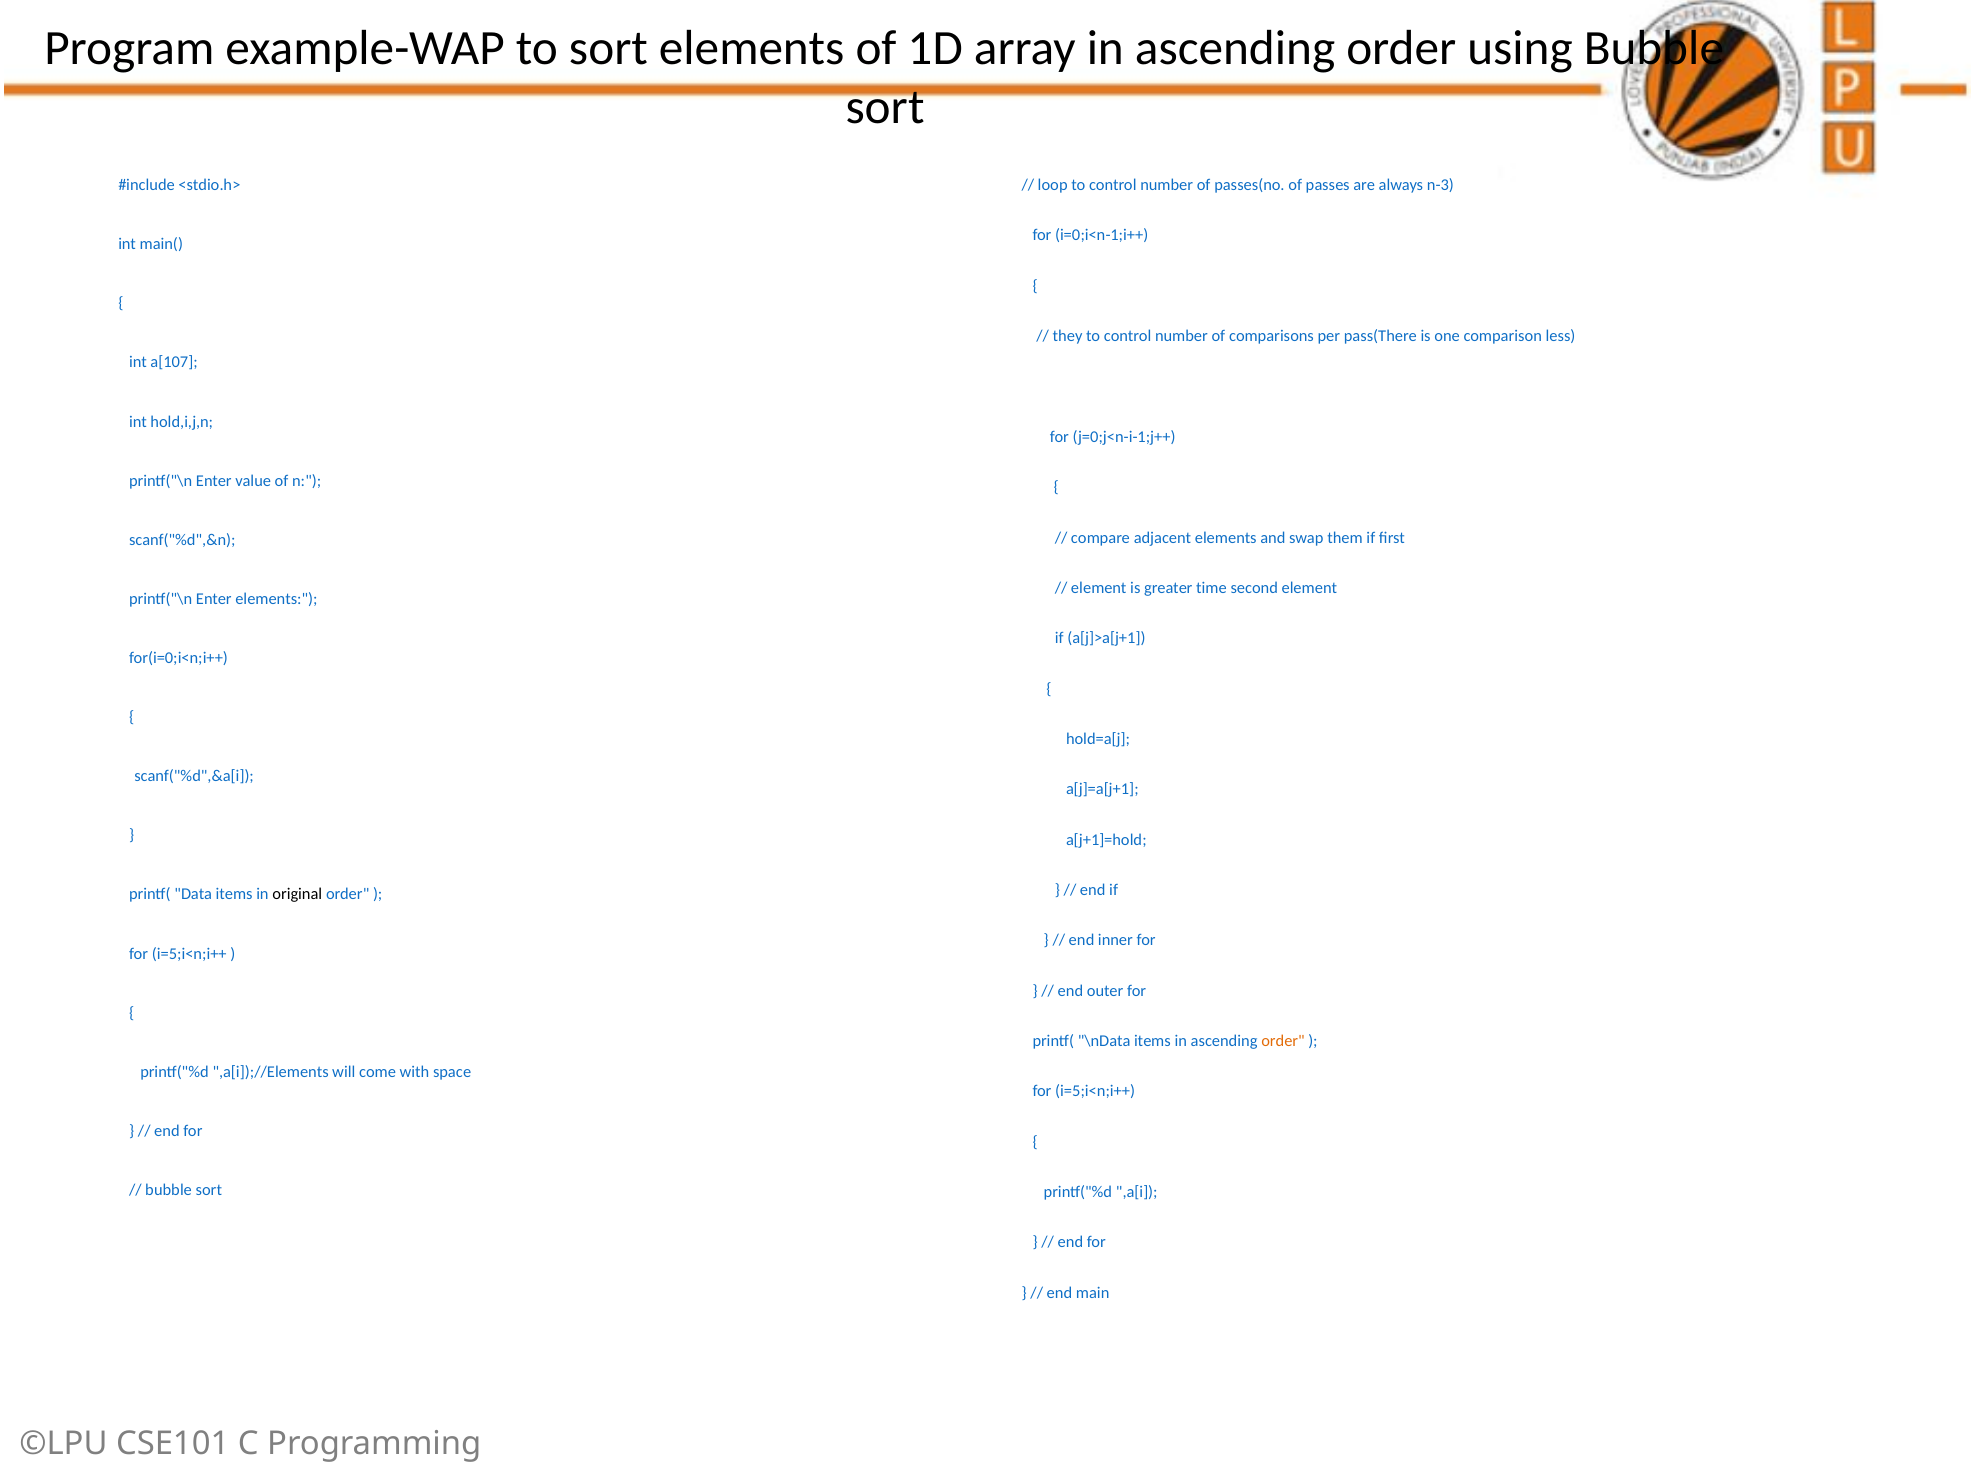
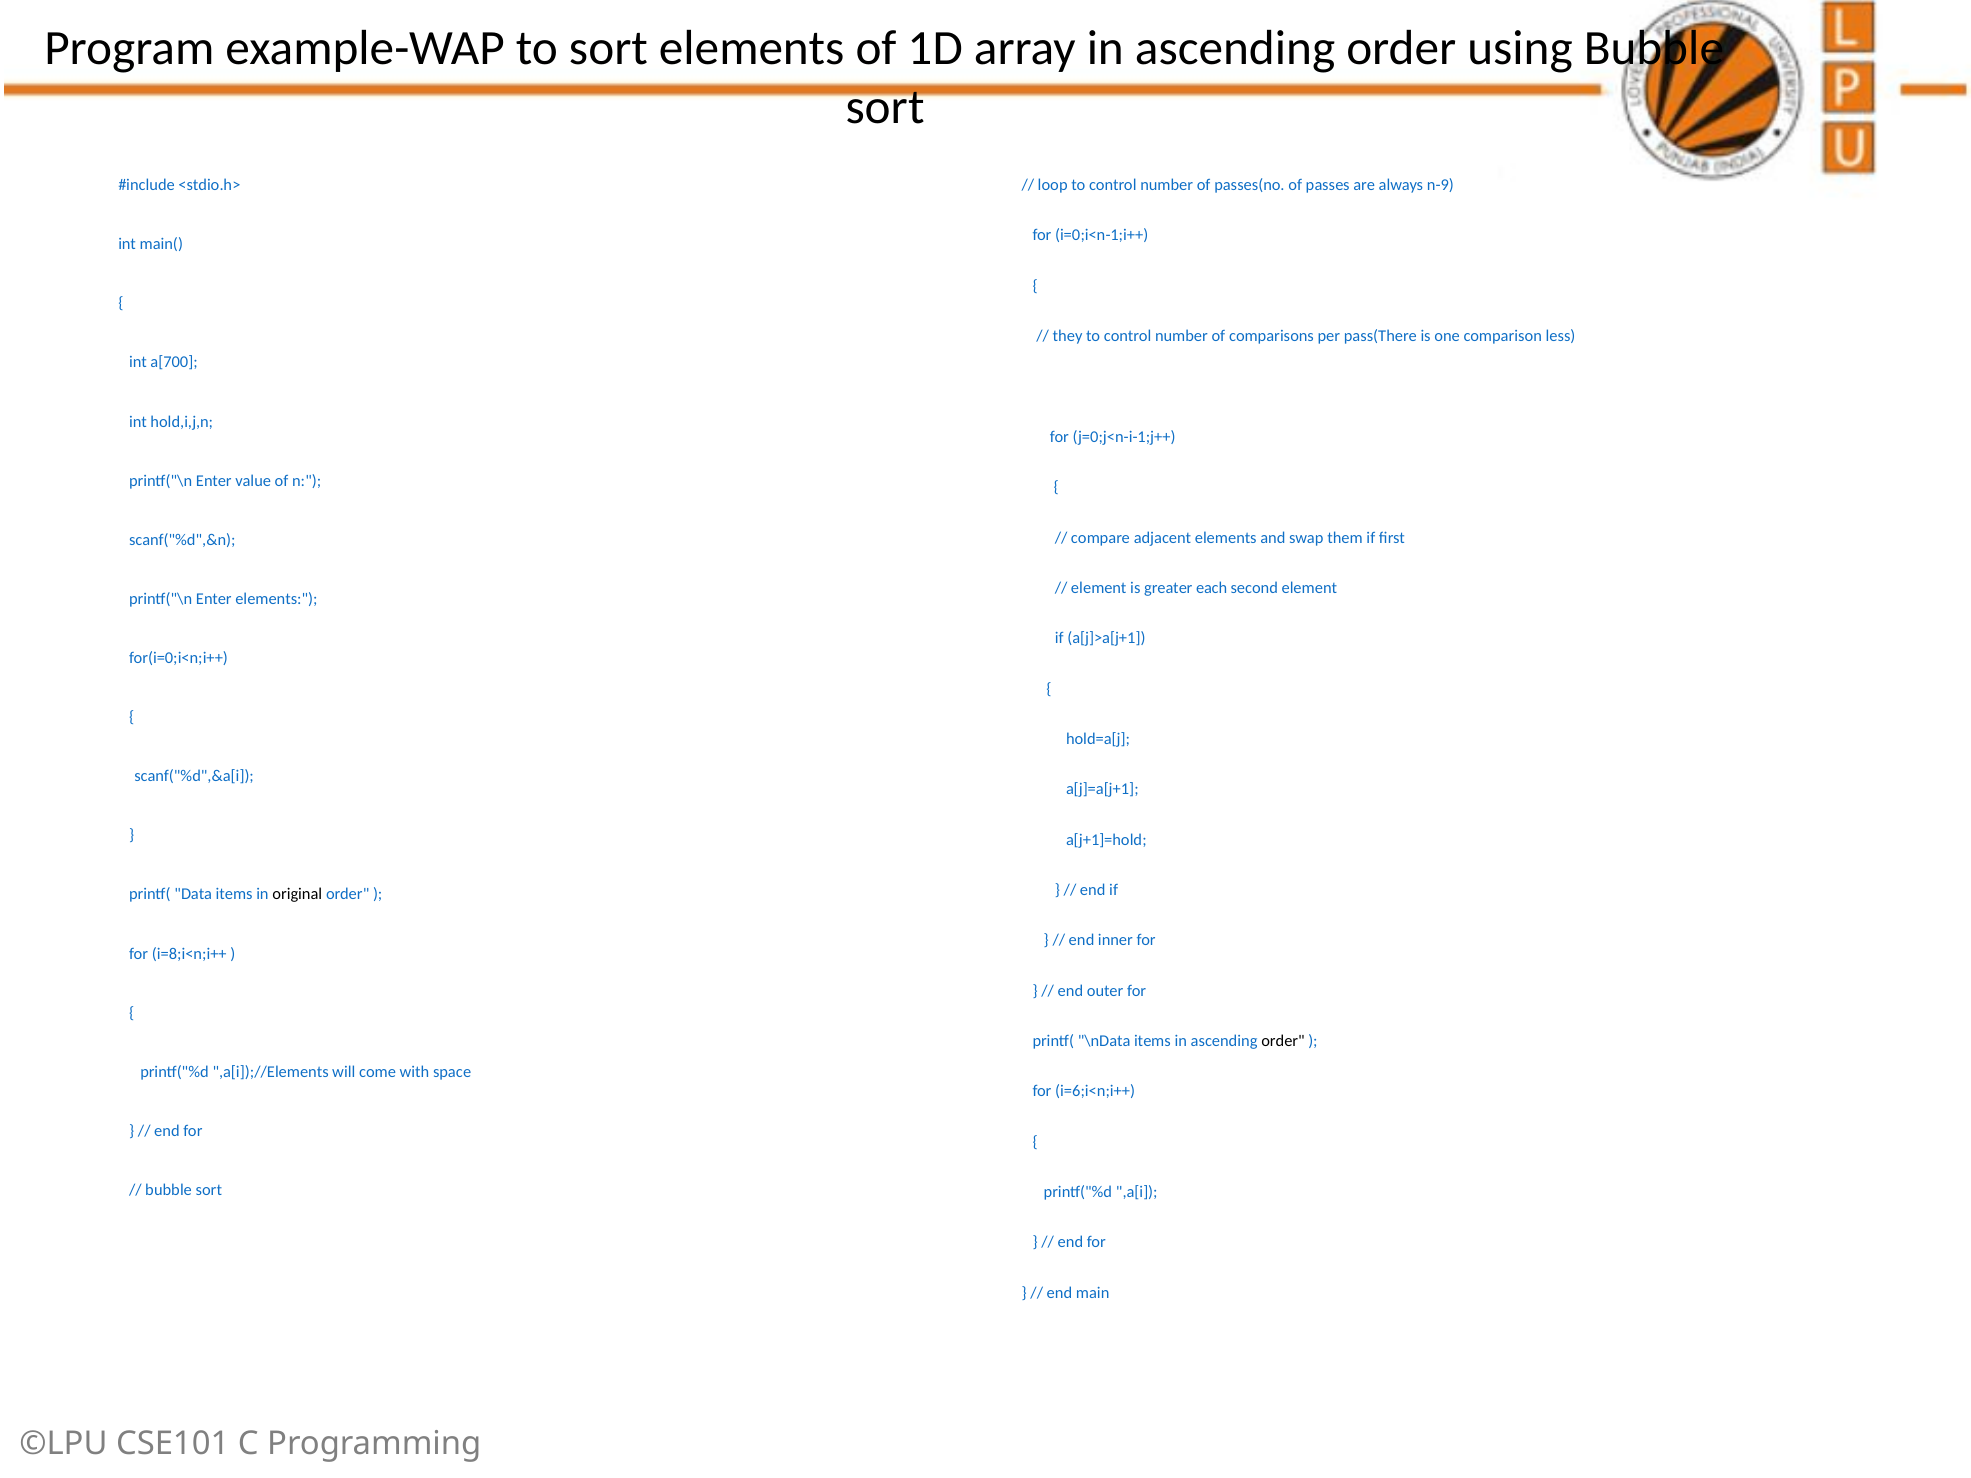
n-3: n-3 -> n-9 (1440, 185)
a[107: a[107 -> a[700 (174, 363)
time: time -> each (1212, 588)
i=5;i<n;i++: i=5;i<n;i++ -> i=8;i<n;i++ (189, 954)
order colour: orange -> black (1283, 1041)
i=5;i<n;i++: i=5;i<n;i++ -> i=6;i<n;i++ (1095, 1092)
